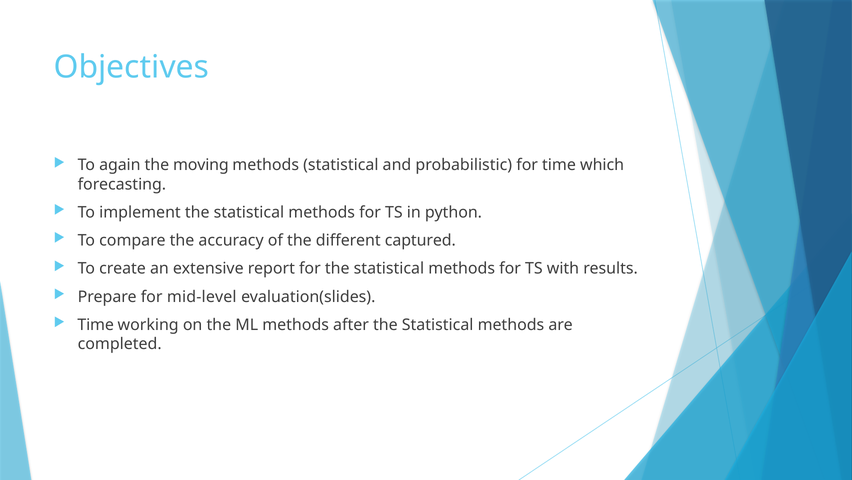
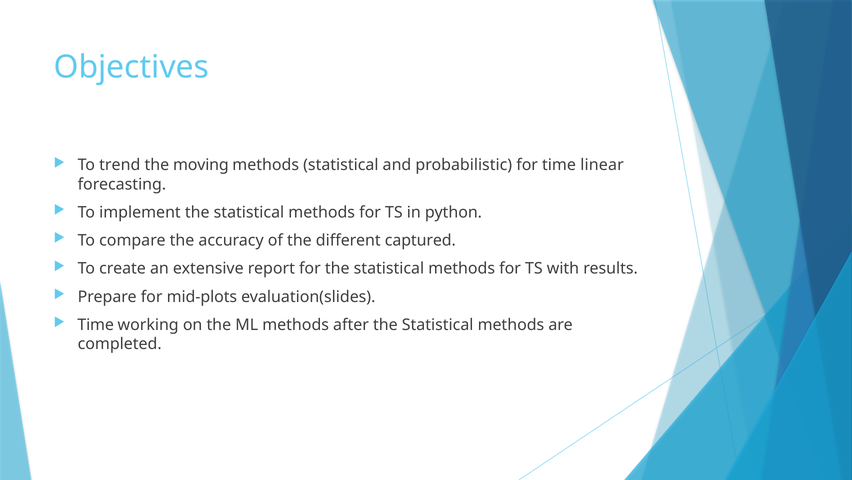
again: again -> trend (120, 165)
which: which -> linear (602, 165)
mid-level: mid-level -> mid-plots (202, 296)
